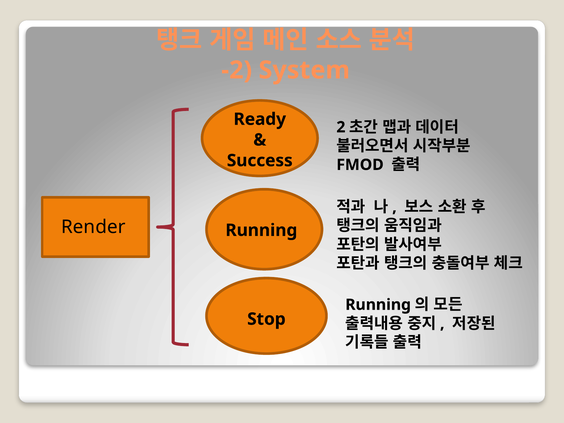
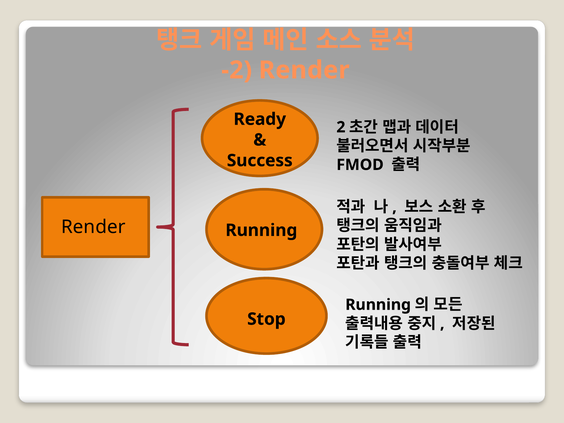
-2 System: System -> Render (304, 70)
